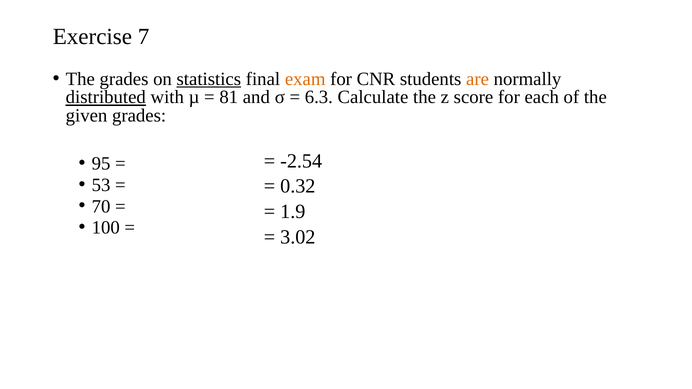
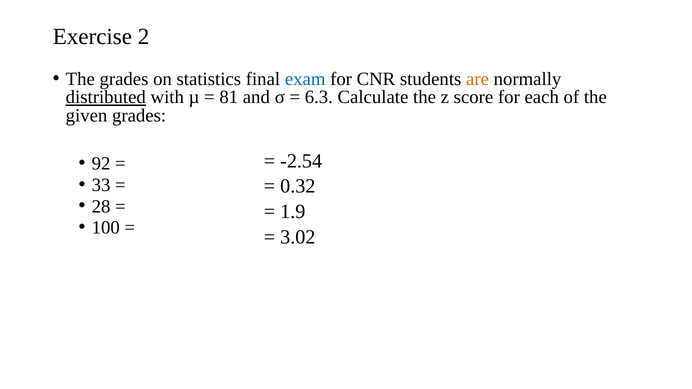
7: 7 -> 2 (144, 37)
statistics underline: present -> none (209, 79)
exam colour: orange -> blue (305, 79)
95: 95 -> 92 (101, 164)
53: 53 -> 33 (101, 185)
70: 70 -> 28 (101, 206)
